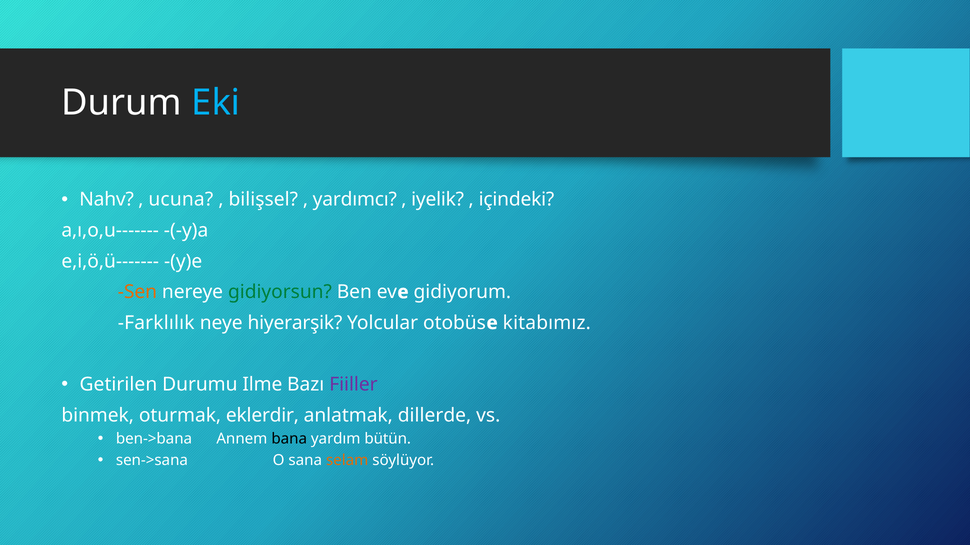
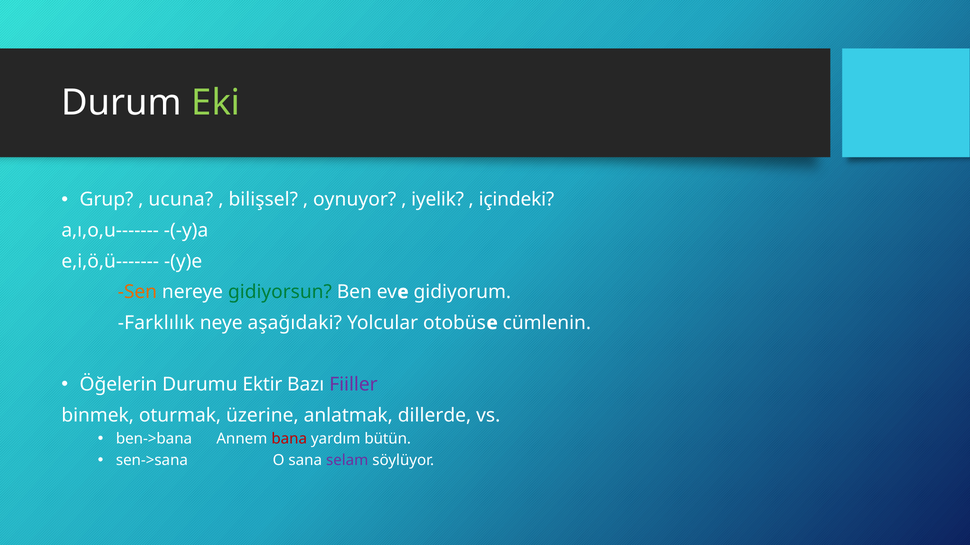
Eki colour: light blue -> light green (216, 103)
Nahv: Nahv -> Grup (106, 200)
yardımcı: yardımcı -> oynuyor (355, 200)
hiyerarşik: hiyerarşik -> aşağıdaki (295, 323)
kitabımız: kitabımız -> cümlenin (547, 323)
Getirilen: Getirilen -> Öğelerin (118, 385)
Ilme: Ilme -> Ektir (262, 385)
eklerdir: eklerdir -> üzerine (262, 416)
bana colour: black -> red (289, 439)
selam colour: orange -> purple (347, 461)
